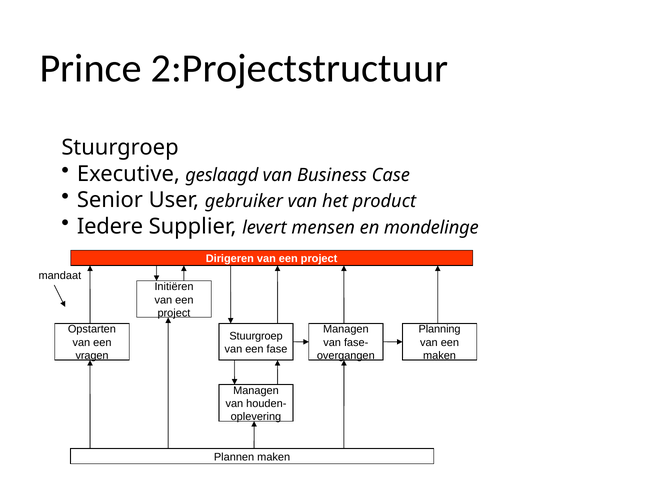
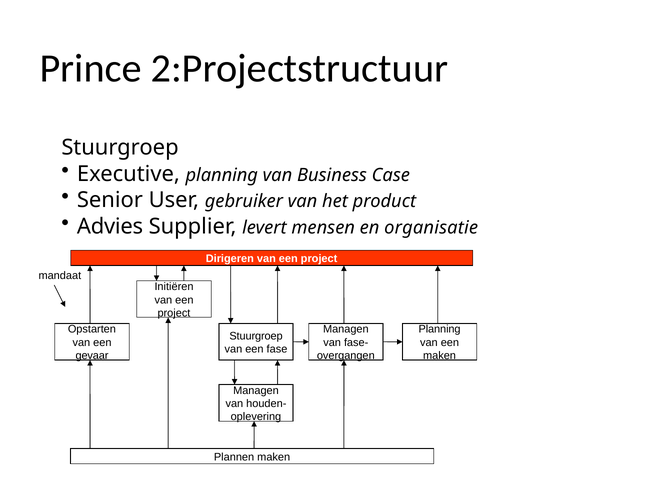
Executive geslaagd: geslaagd -> planning (222, 175)
Iedere: Iedere -> Advies (110, 227)
mondelinge: mondelinge -> organisatie (431, 228)
vragen: vragen -> gevaar (92, 356)
